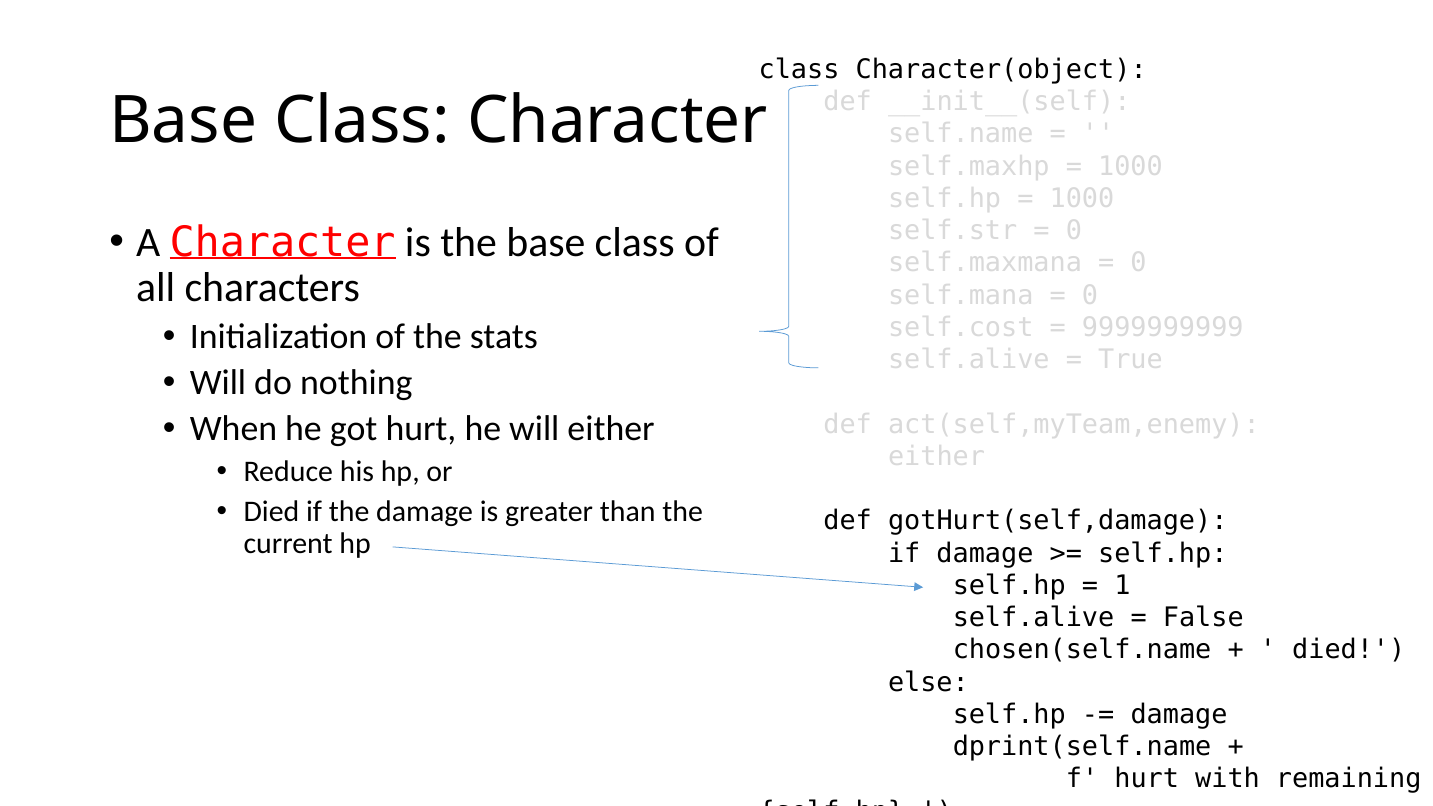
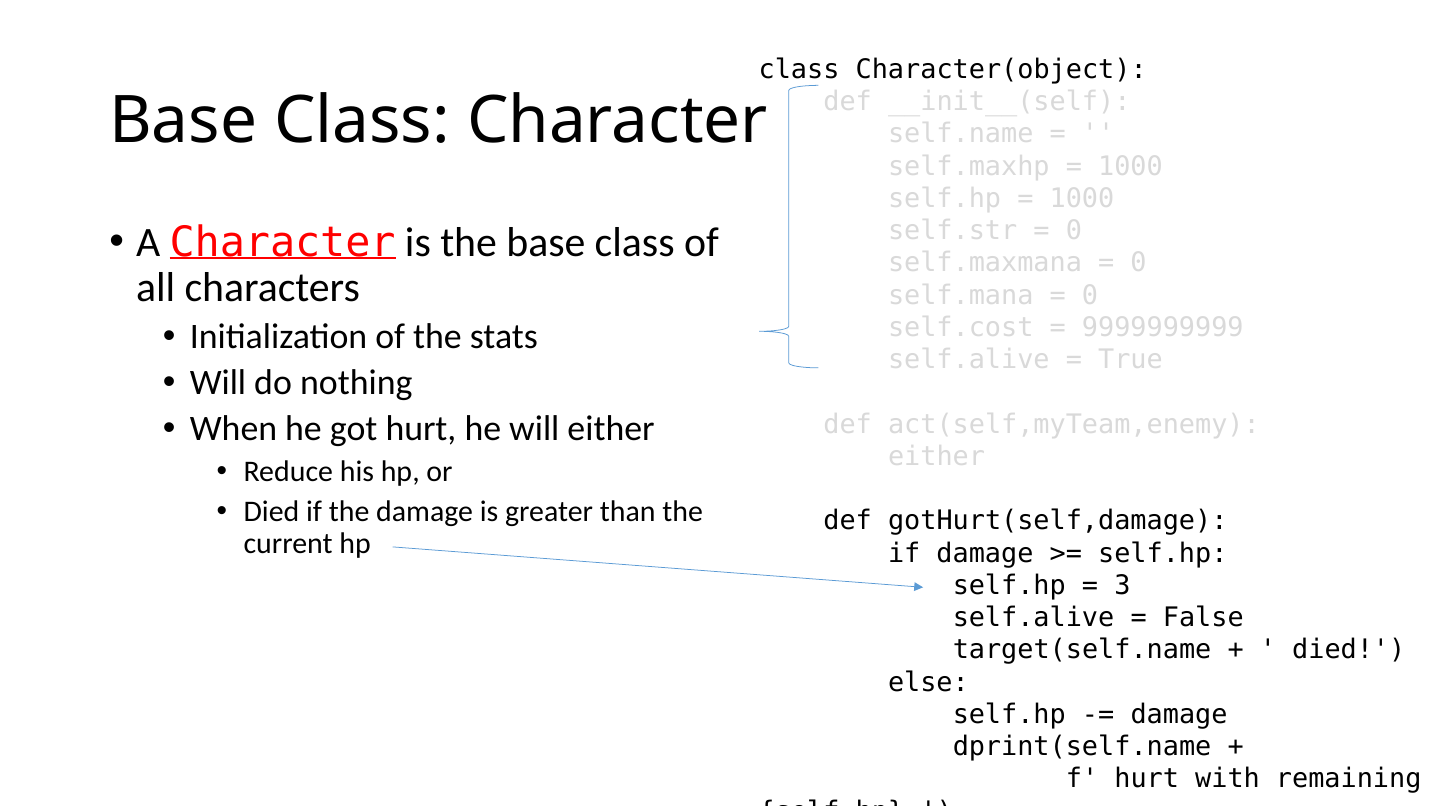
1: 1 -> 3 (1123, 585)
chosen(self.name: chosen(self.name -> target(self.name (1082, 650)
